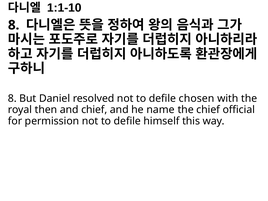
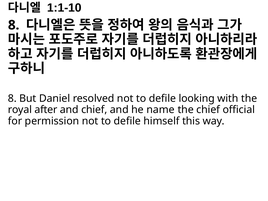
chosen: chosen -> looking (197, 98)
then: then -> after (46, 110)
